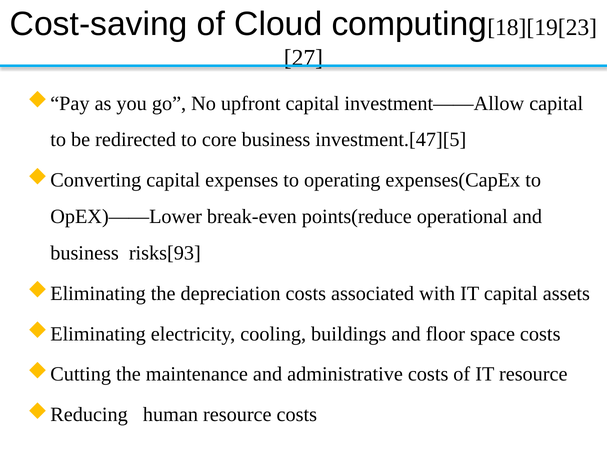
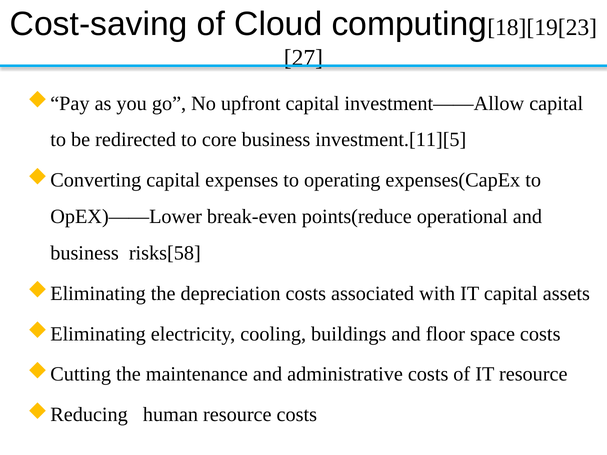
investment.[47][5: investment.[47][5 -> investment.[11][5 (391, 140)
risks[93: risks[93 -> risks[58 (165, 253)
